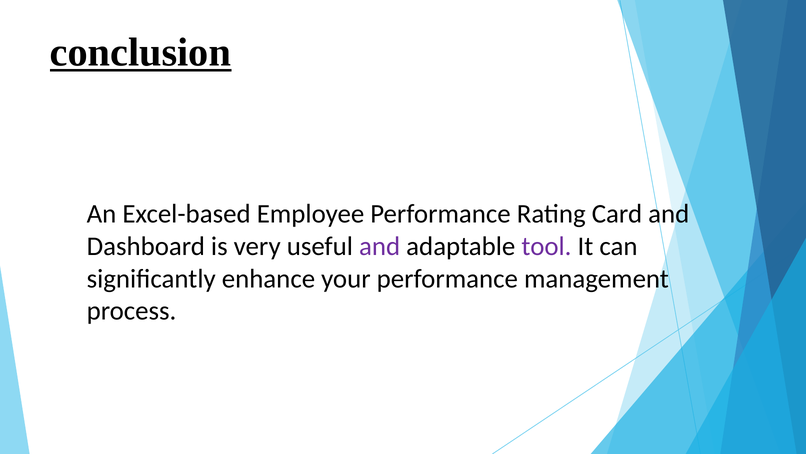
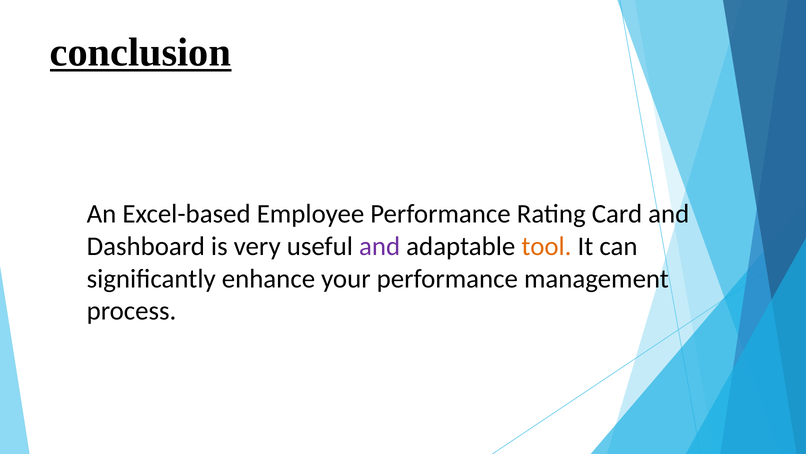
tool colour: purple -> orange (546, 246)
